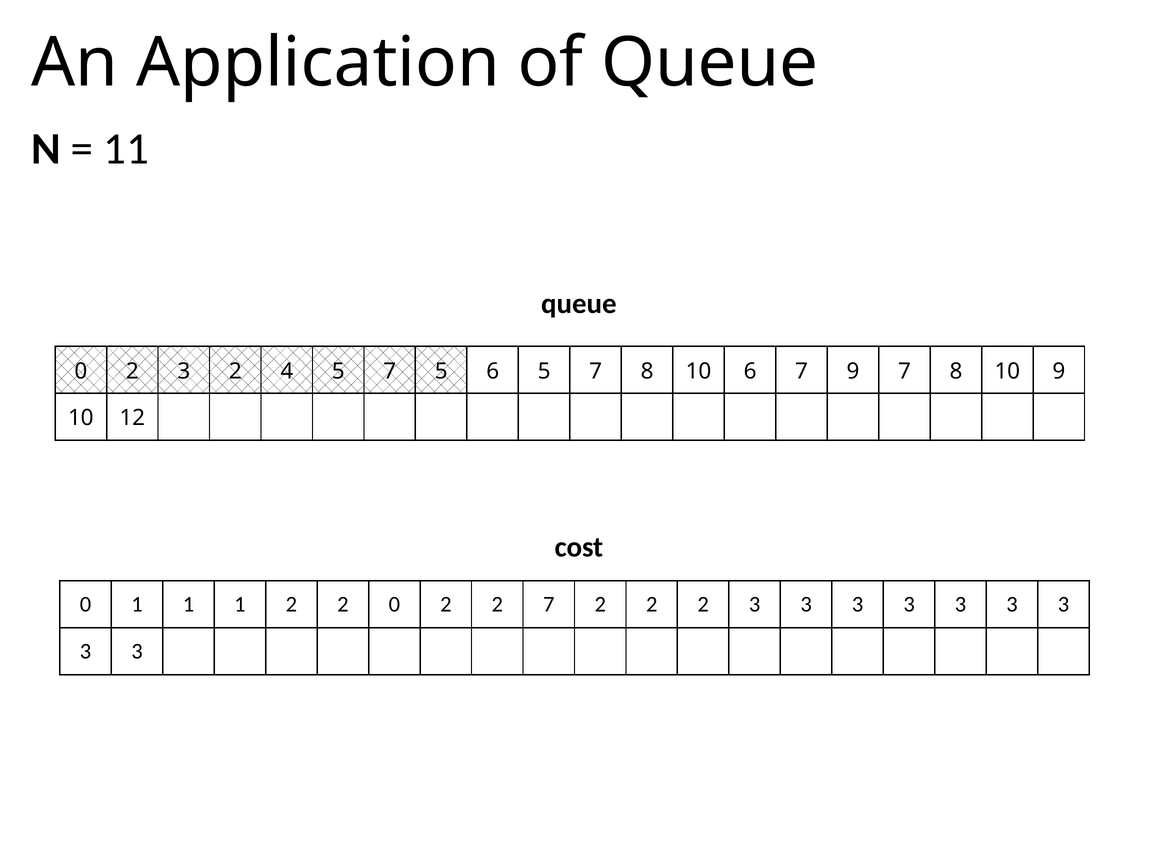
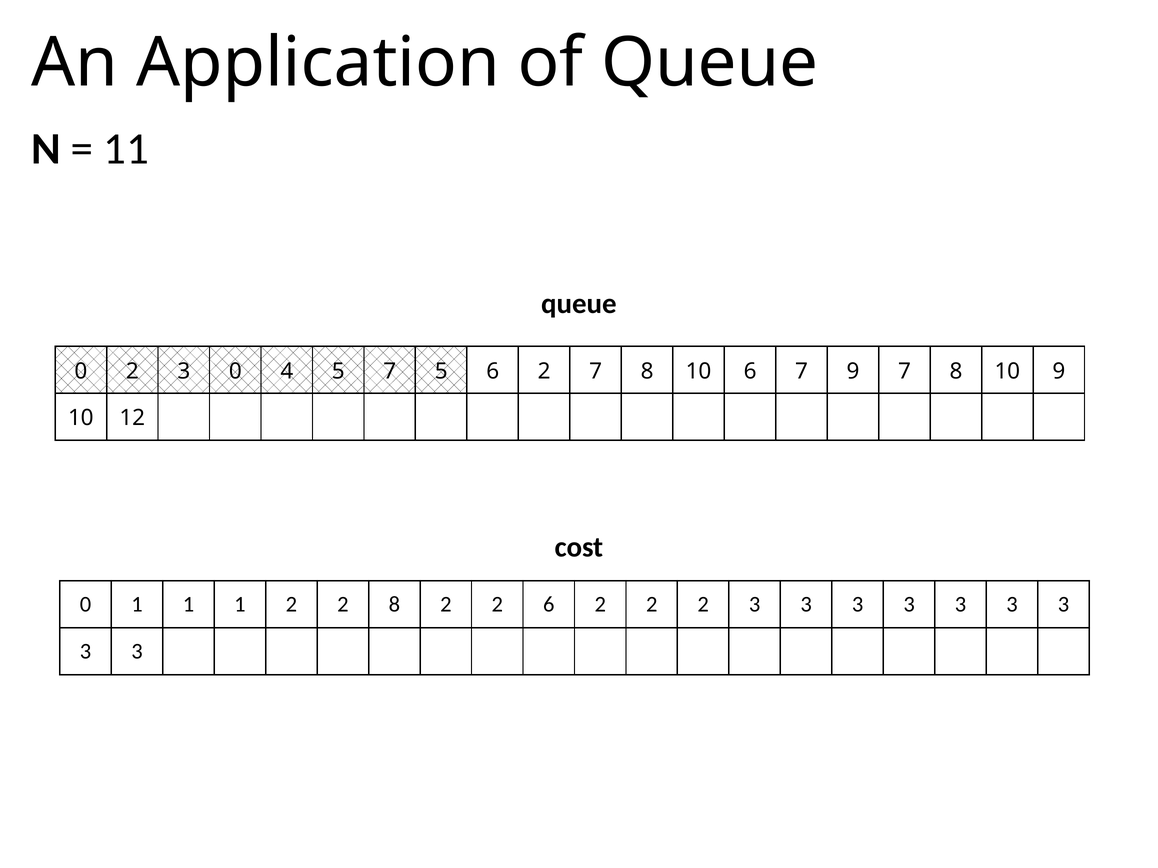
3 2: 2 -> 0 (235, 371)
5 6 5: 5 -> 2 (544, 371)
2 0: 0 -> 8 (394, 605)
2 7: 7 -> 6 (549, 605)
